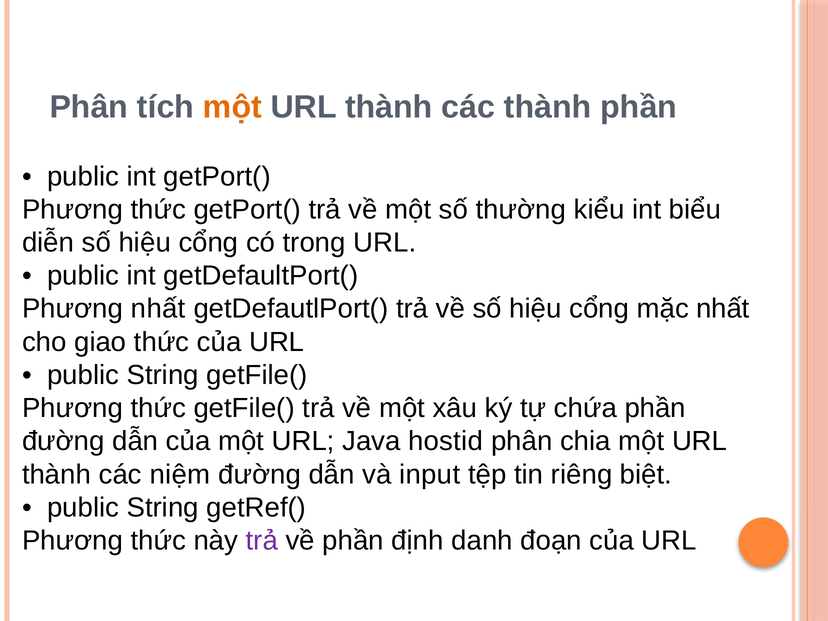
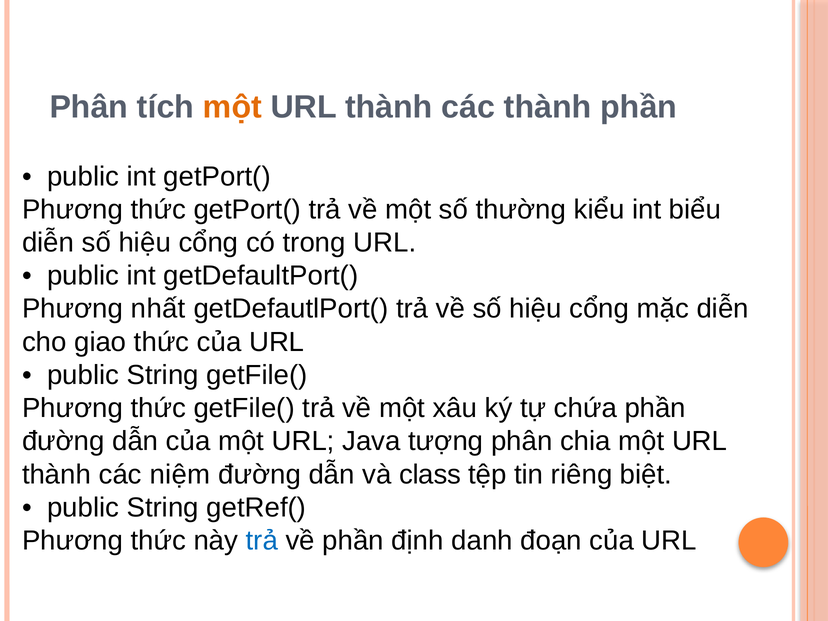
mặc nhất: nhất -> diễn (723, 309)
hostid: hostid -> tượng (446, 441)
input: input -> class (430, 474)
trả colour: purple -> blue (262, 541)
